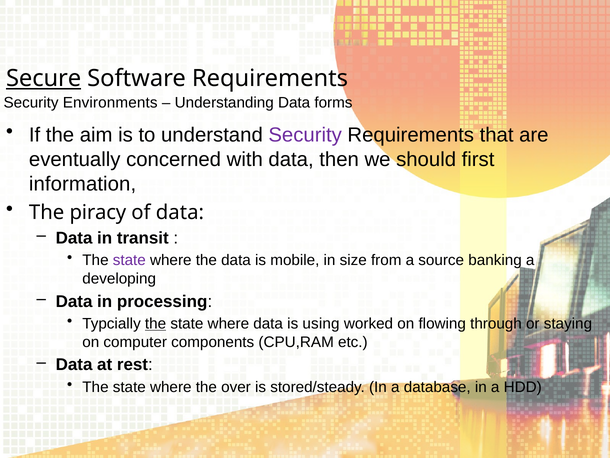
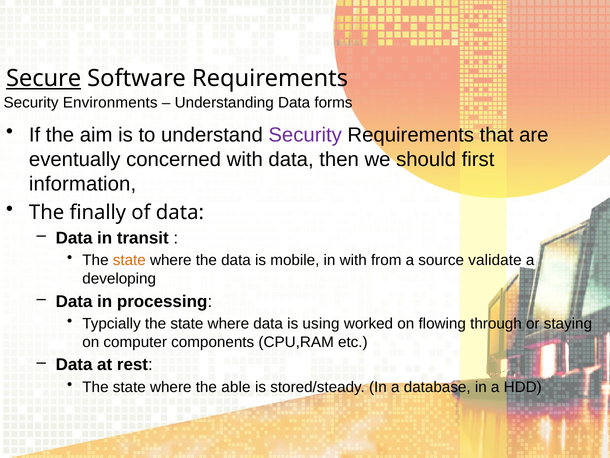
piracy: piracy -> finally (98, 212)
state colour: purple -> orange (129, 260)
in size: size -> with (353, 260)
banking: banking -> validate (495, 260)
the underline: present -> none (156, 323)
over: over -> able (236, 387)
